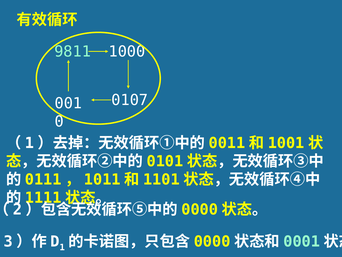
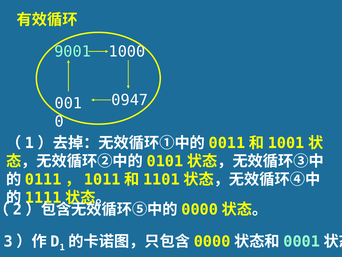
9811: 9811 -> 9001 (73, 51)
0107: 0107 -> 0947 (130, 100)
